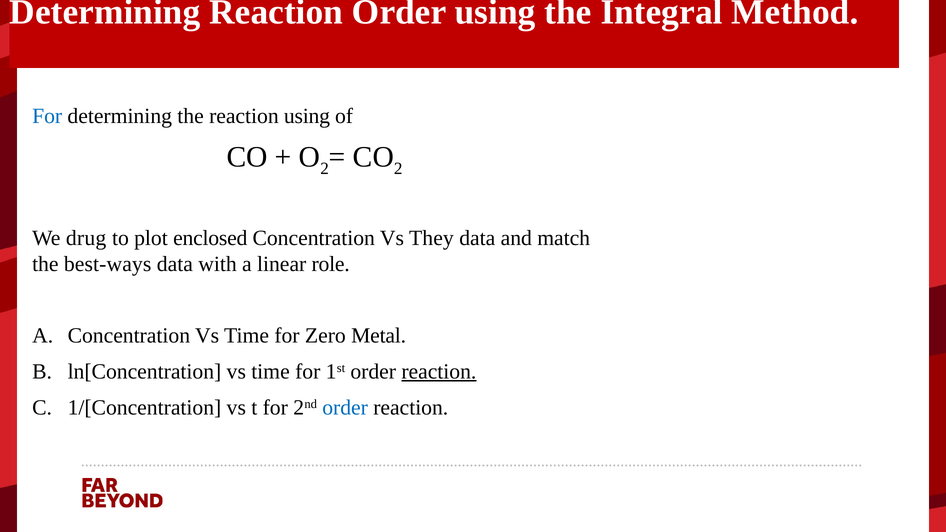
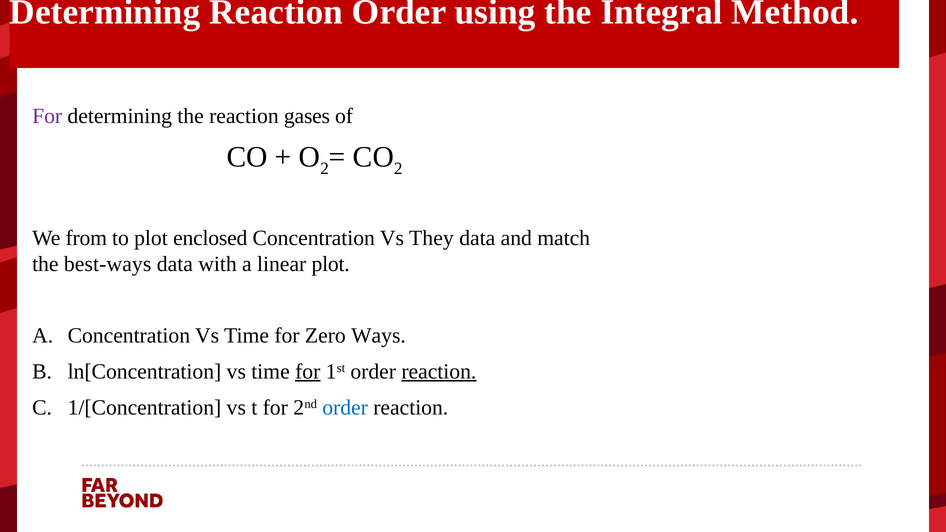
For colour: blue -> purple (47, 116)
reaction using: using -> gases (307, 116)
drug: drug -> from (86, 238)
linear role: role -> plot (331, 264)
Metal: Metal -> Ways (379, 336)
for underline: none -> present (308, 372)
